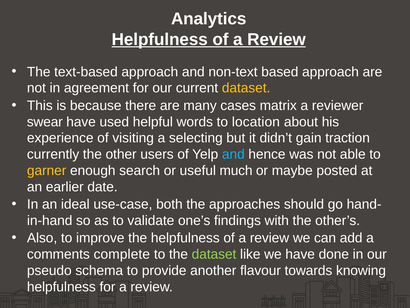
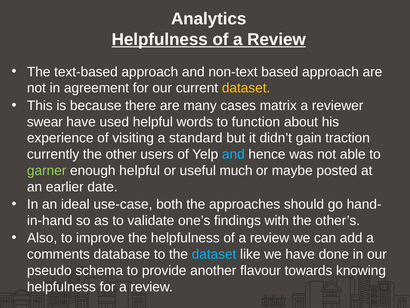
location: location -> function (256, 122)
selecting: selecting -> standard (196, 138)
garner colour: yellow -> light green (47, 170)
enough search: search -> helpful (140, 170)
complete: complete -> database (122, 254)
dataset colour: light green -> light blue (214, 254)
